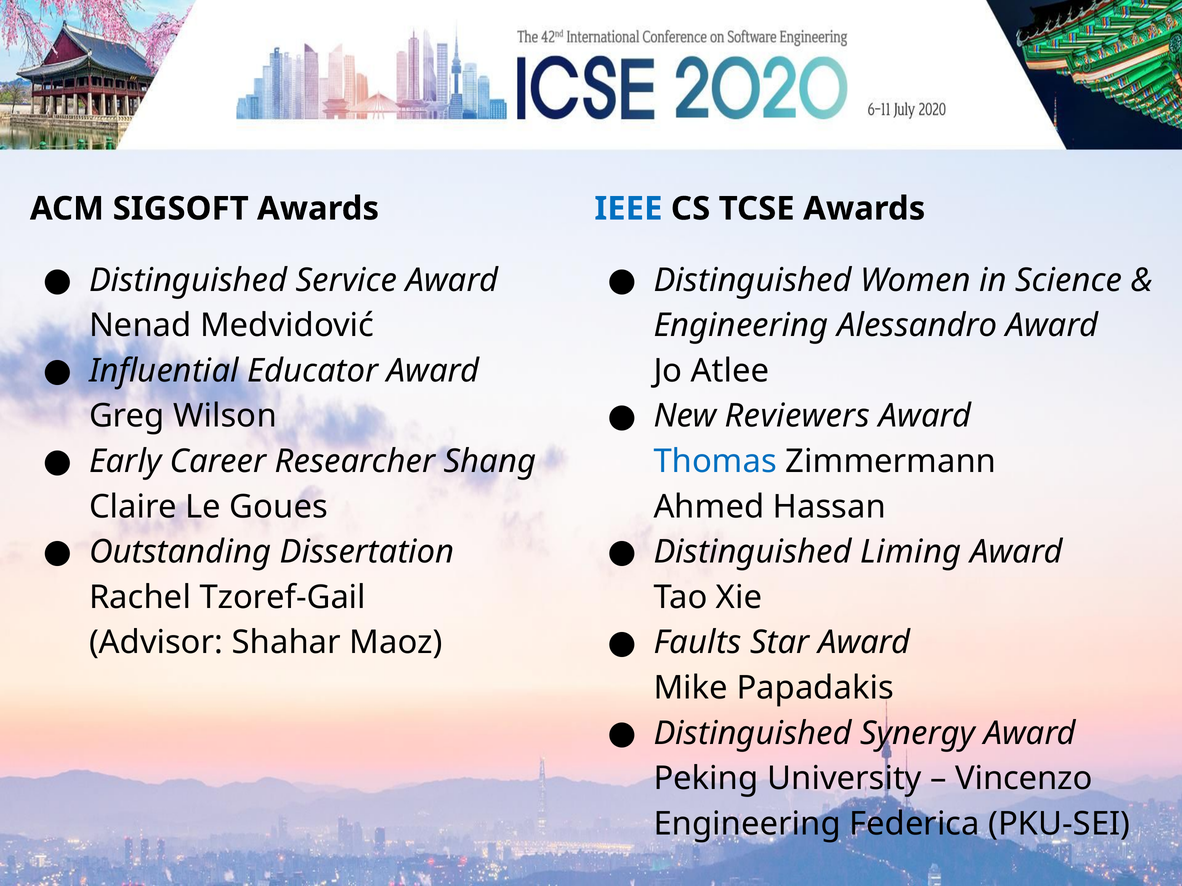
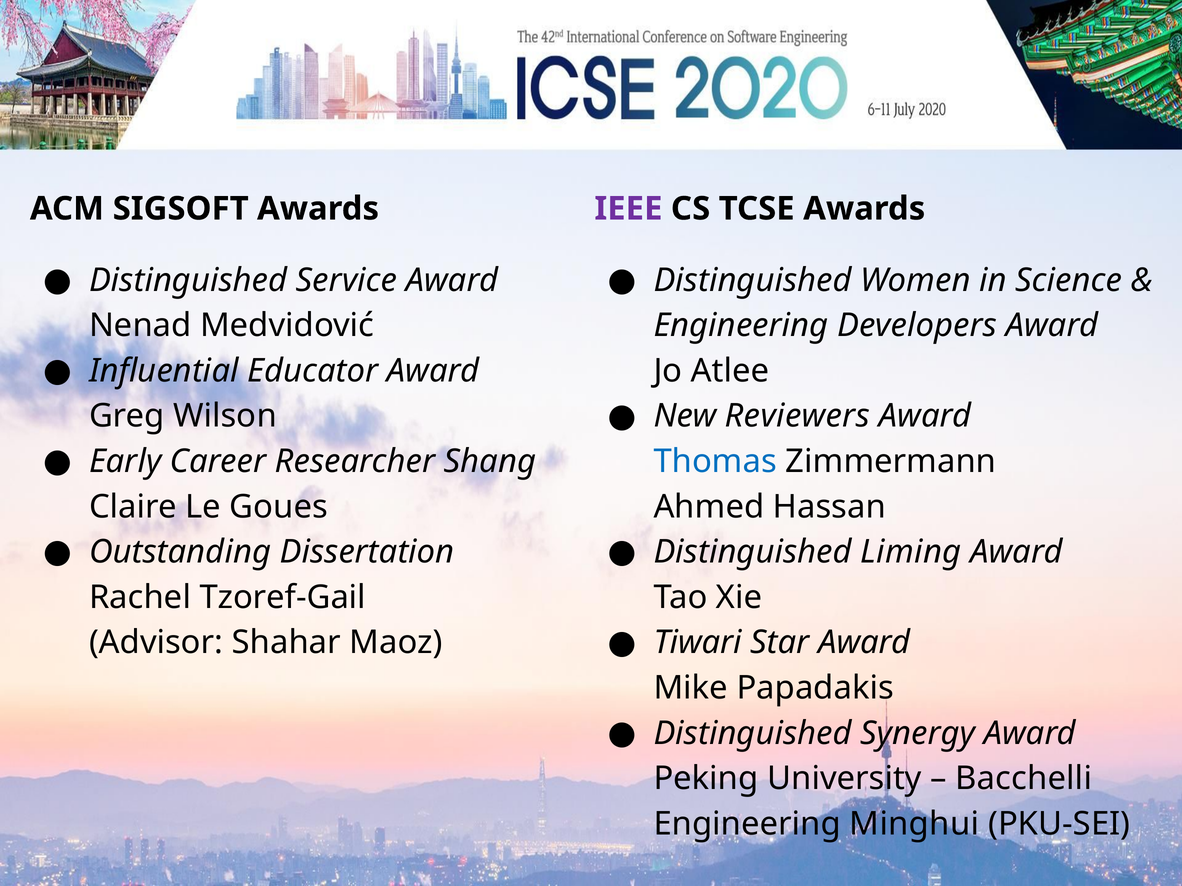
IEEE colour: blue -> purple (628, 209)
Alessandro: Alessandro -> Developers (917, 326)
Faults: Faults -> Tiwari (698, 643)
Vincenzo: Vincenzo -> Bacchelli (1024, 779)
Federica: Federica -> Minghui (914, 824)
